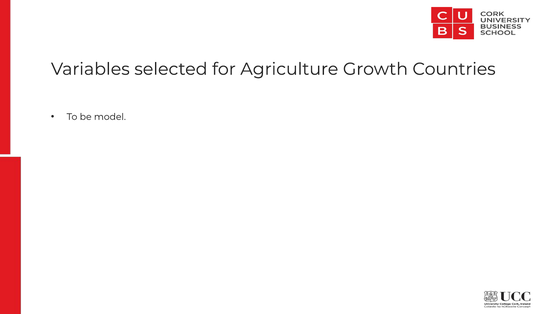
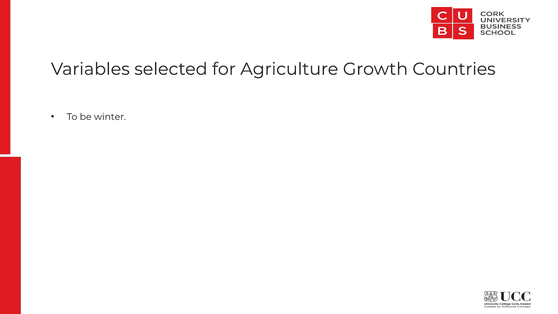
model: model -> winter (110, 117)
